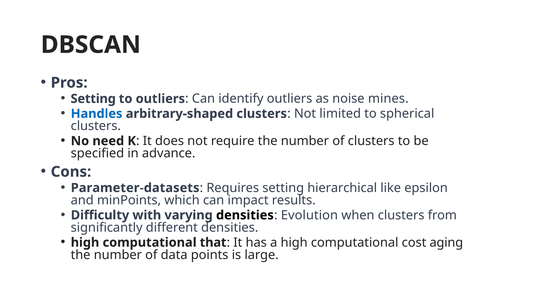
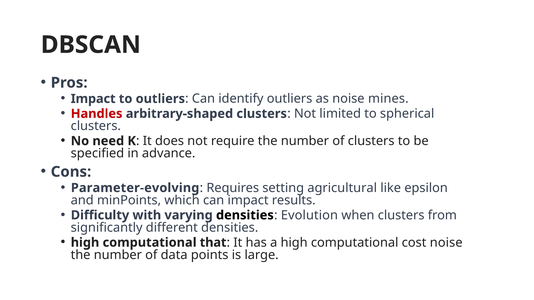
Setting: Setting -> Impact (93, 99)
Handles colour: blue -> red (97, 114)
Parameter-datasets: Parameter-datasets -> Parameter-evolving (135, 188)
hierarchical: hierarchical -> agricultural (342, 188)
cost aging: aging -> noise (446, 243)
